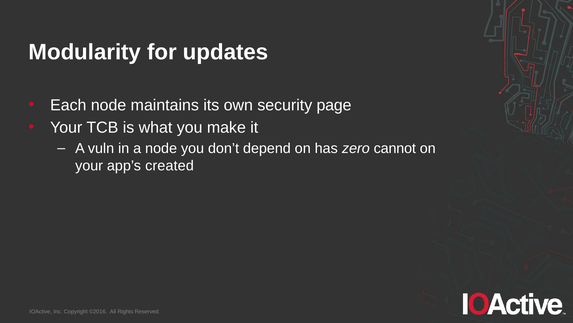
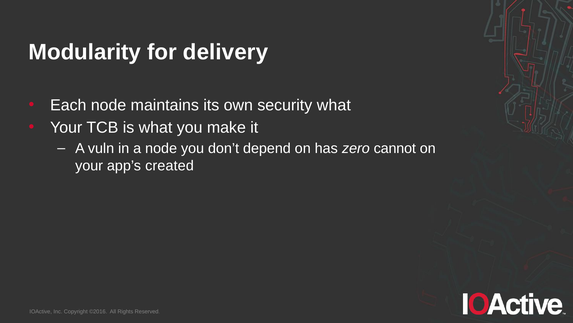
updates: updates -> delivery (226, 52)
security page: page -> what (334, 105)
